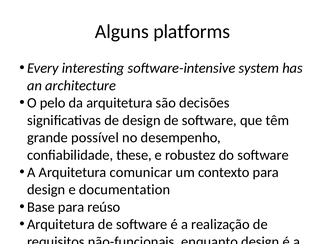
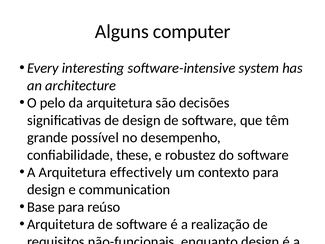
platforms: platforms -> computer (192, 31)
comunicar: comunicar -> effectively (141, 172)
documentation: documentation -> communication (125, 190)
